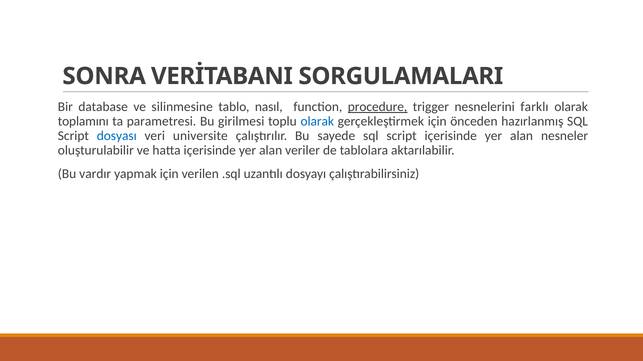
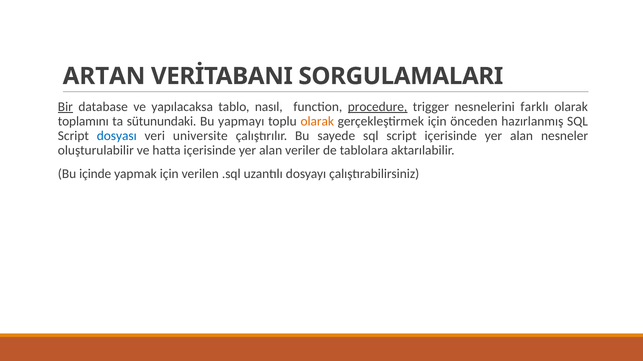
SONRA: SONRA -> ARTAN (104, 76)
Bir underline: none -> present (65, 107)
silinmesine: silinmesine -> yapılacaksa (182, 107)
parametresi: parametresi -> sütunundaki (162, 121)
girilmesi: girilmesi -> yapmayı (241, 121)
olarak colour: blue -> orange (317, 121)
vardır: vardır -> içinde (95, 174)
